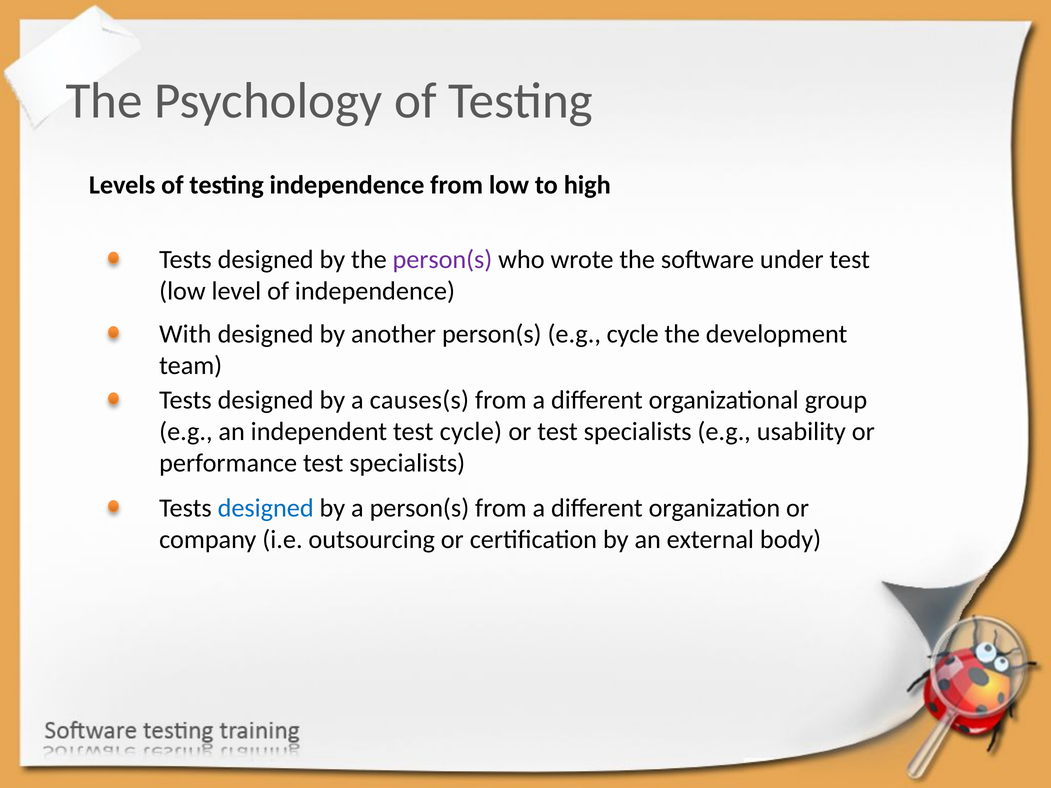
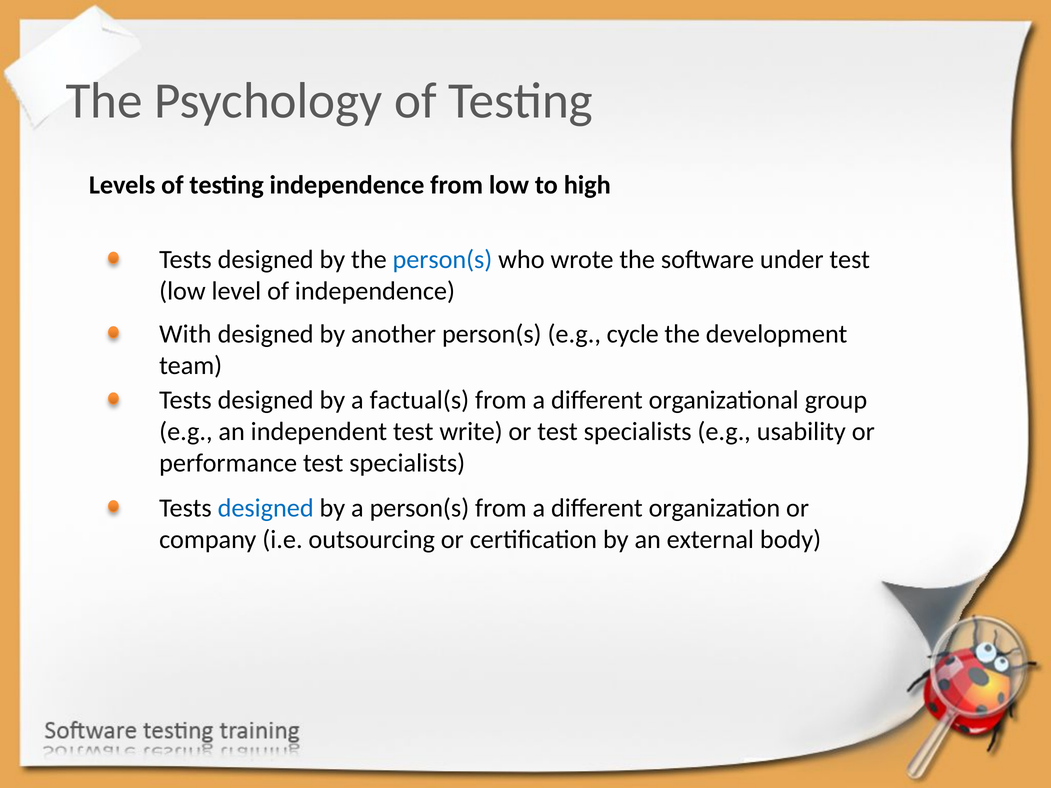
person(s colour: purple -> blue (442, 260)
causes(s: causes(s -> factual(s (419, 400)
test cycle: cycle -> write (471, 432)
